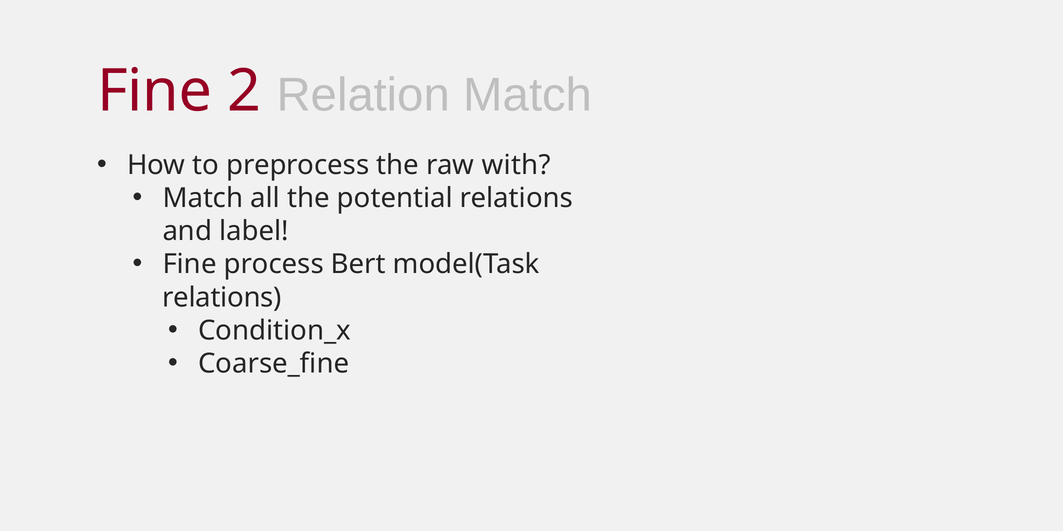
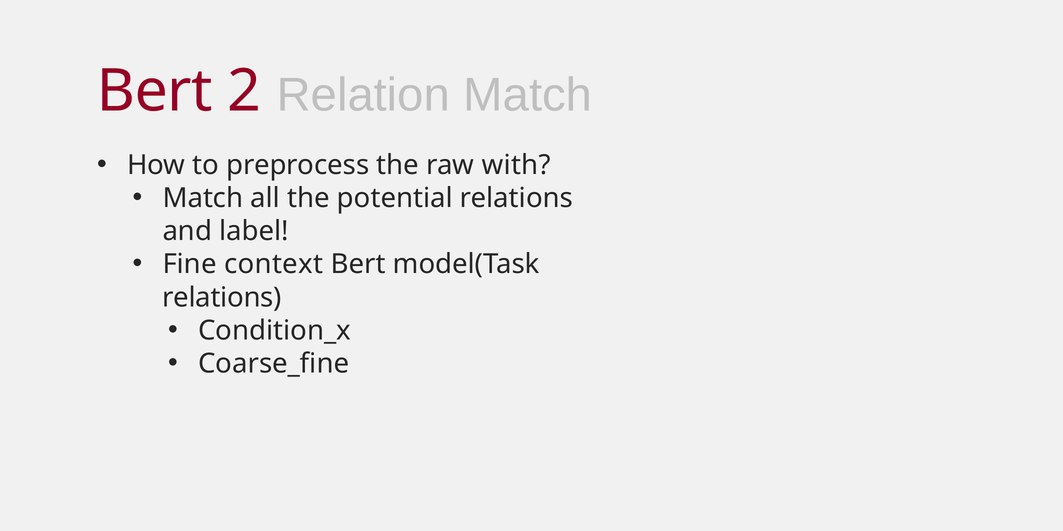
Fine: Fine -> Bert (155, 91)
process: process -> context (274, 265)
